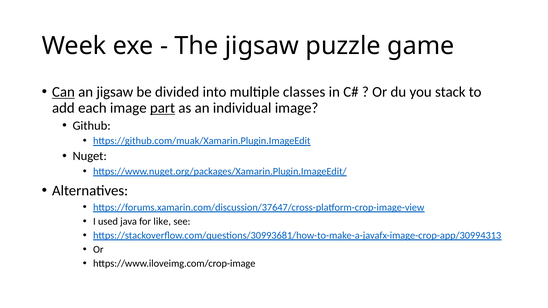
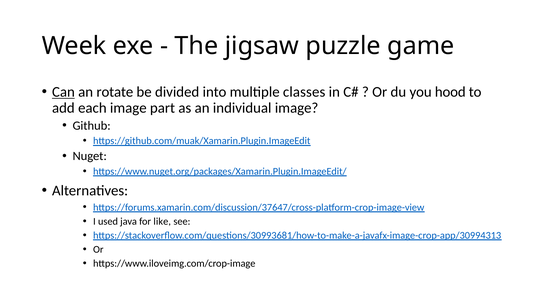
an jigsaw: jigsaw -> rotate (115, 92)
stack: stack -> hood (450, 92)
part underline: present -> none (162, 108)
